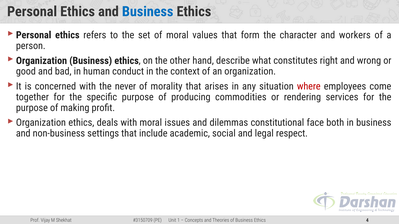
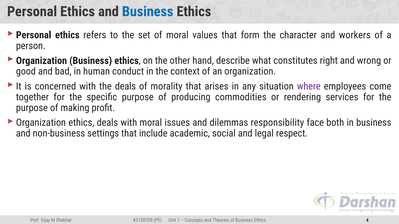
the never: never -> deals (125, 86)
where colour: red -> purple (309, 86)
constitutional: constitutional -> responsibility (277, 123)
